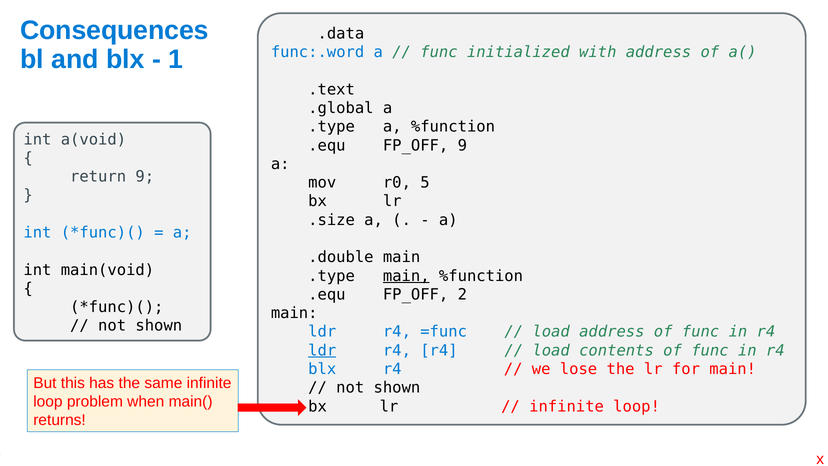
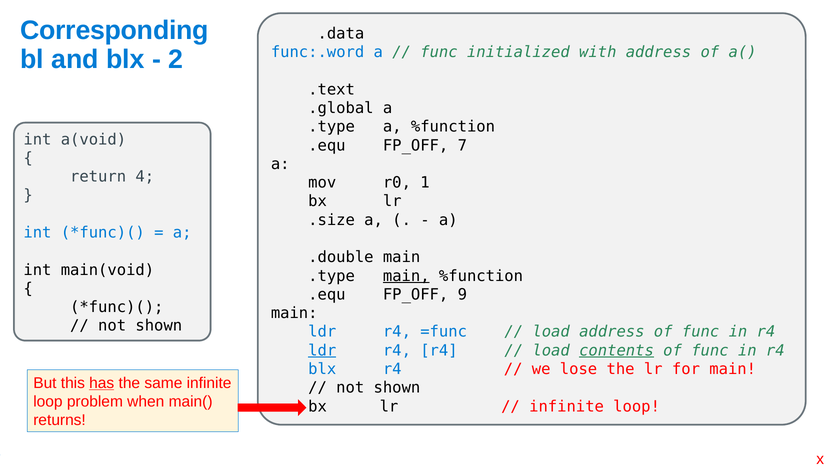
Consequences: Consequences -> Corresponding (114, 30)
1: 1 -> 2 (176, 59)
FP_OFF 9: 9 -> 7 (462, 145)
return 9: 9 -> 4 (145, 177)
5: 5 -> 1 (425, 183)
2: 2 -> 9 (462, 294)
contents underline: none -> present (617, 350)
has underline: none -> present (102, 383)
